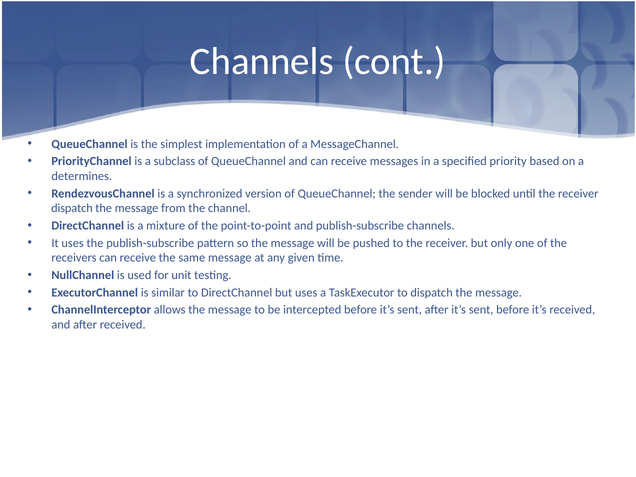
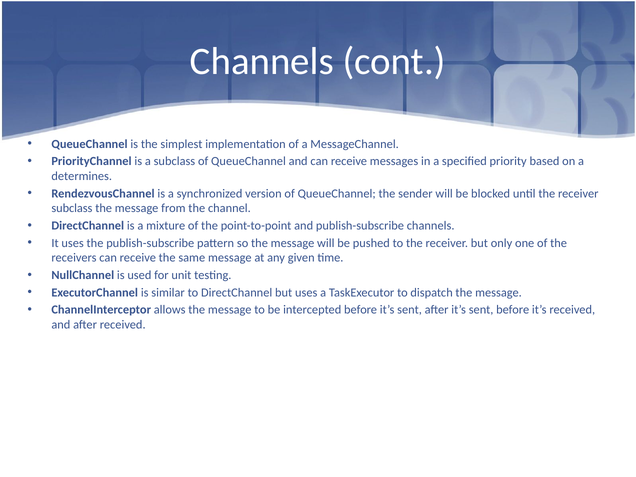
dispatch: dispatch -> subclass (72, 208)
